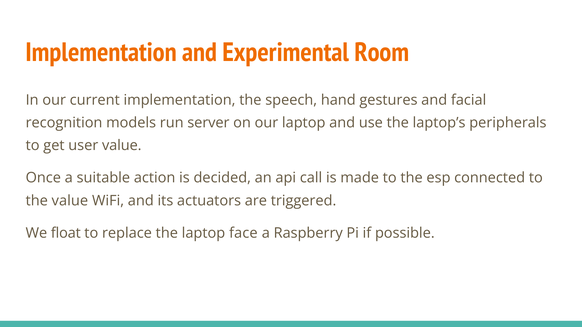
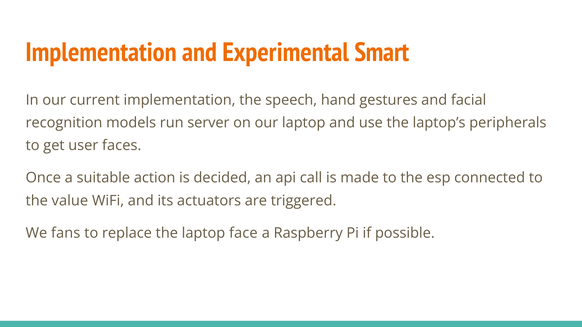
Room: Room -> Smart (382, 52)
user value: value -> faces (122, 146)
float: float -> fans (66, 233)
